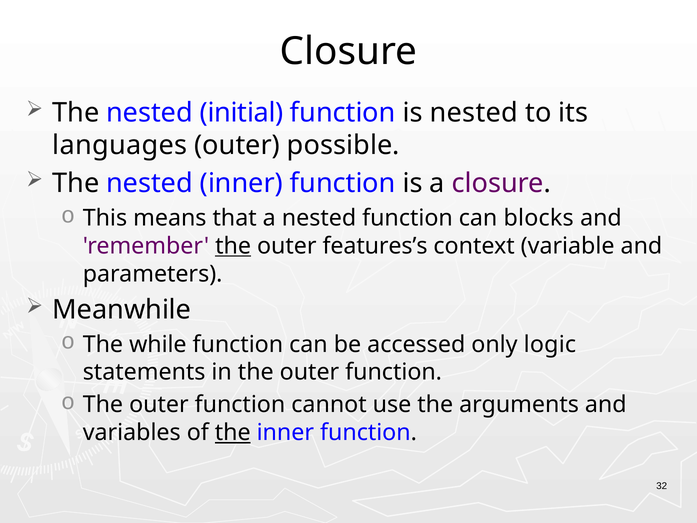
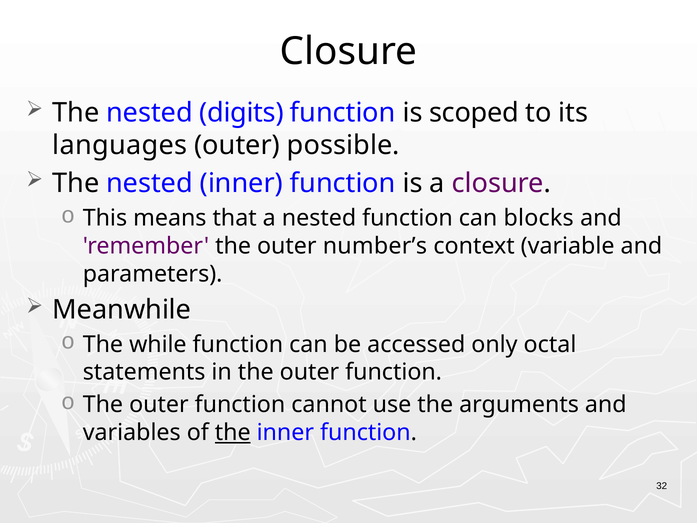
initial: initial -> digits (242, 113)
is nested: nested -> scoped (474, 113)
the underline: present -> none (233, 246)
features’s: features’s -> number’s (375, 246)
logic: logic -> octal (550, 344)
